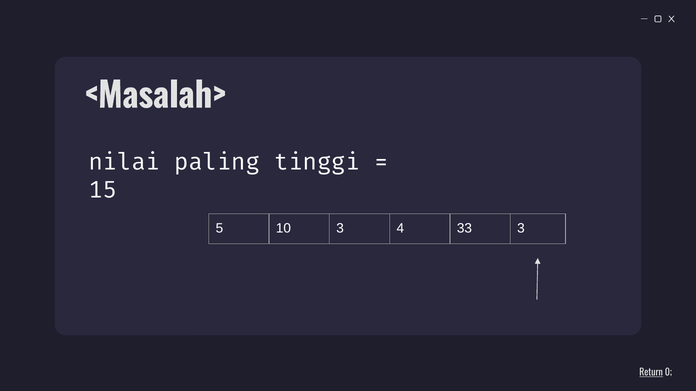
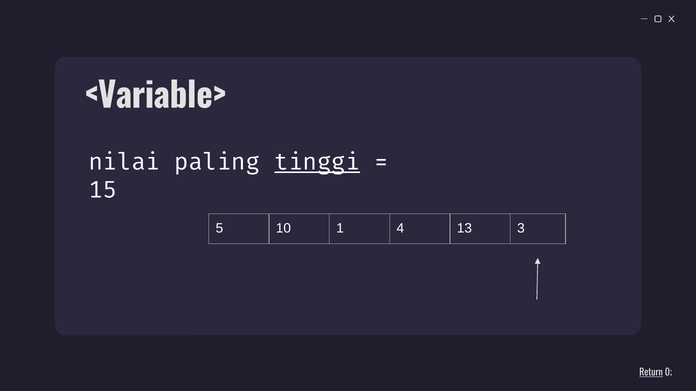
<Masalah>: <Masalah> -> <Variable> (155, 96)
tinggi underline: none -> present (317, 163)
10 3: 3 -> 1 (340, 229)
33: 33 -> 13 (464, 229)
